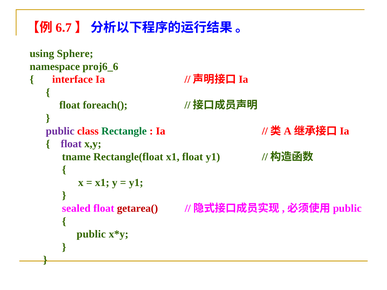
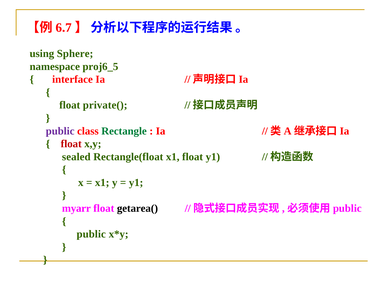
proj6_6: proj6_6 -> proj6_5 (100, 67)
foreach(: foreach( -> private( (105, 105)
float colour: purple -> red (71, 144)
tname: tname -> sealed (76, 157)
sealed: sealed -> myarr (76, 209)
getarea( colour: red -> black (137, 209)
